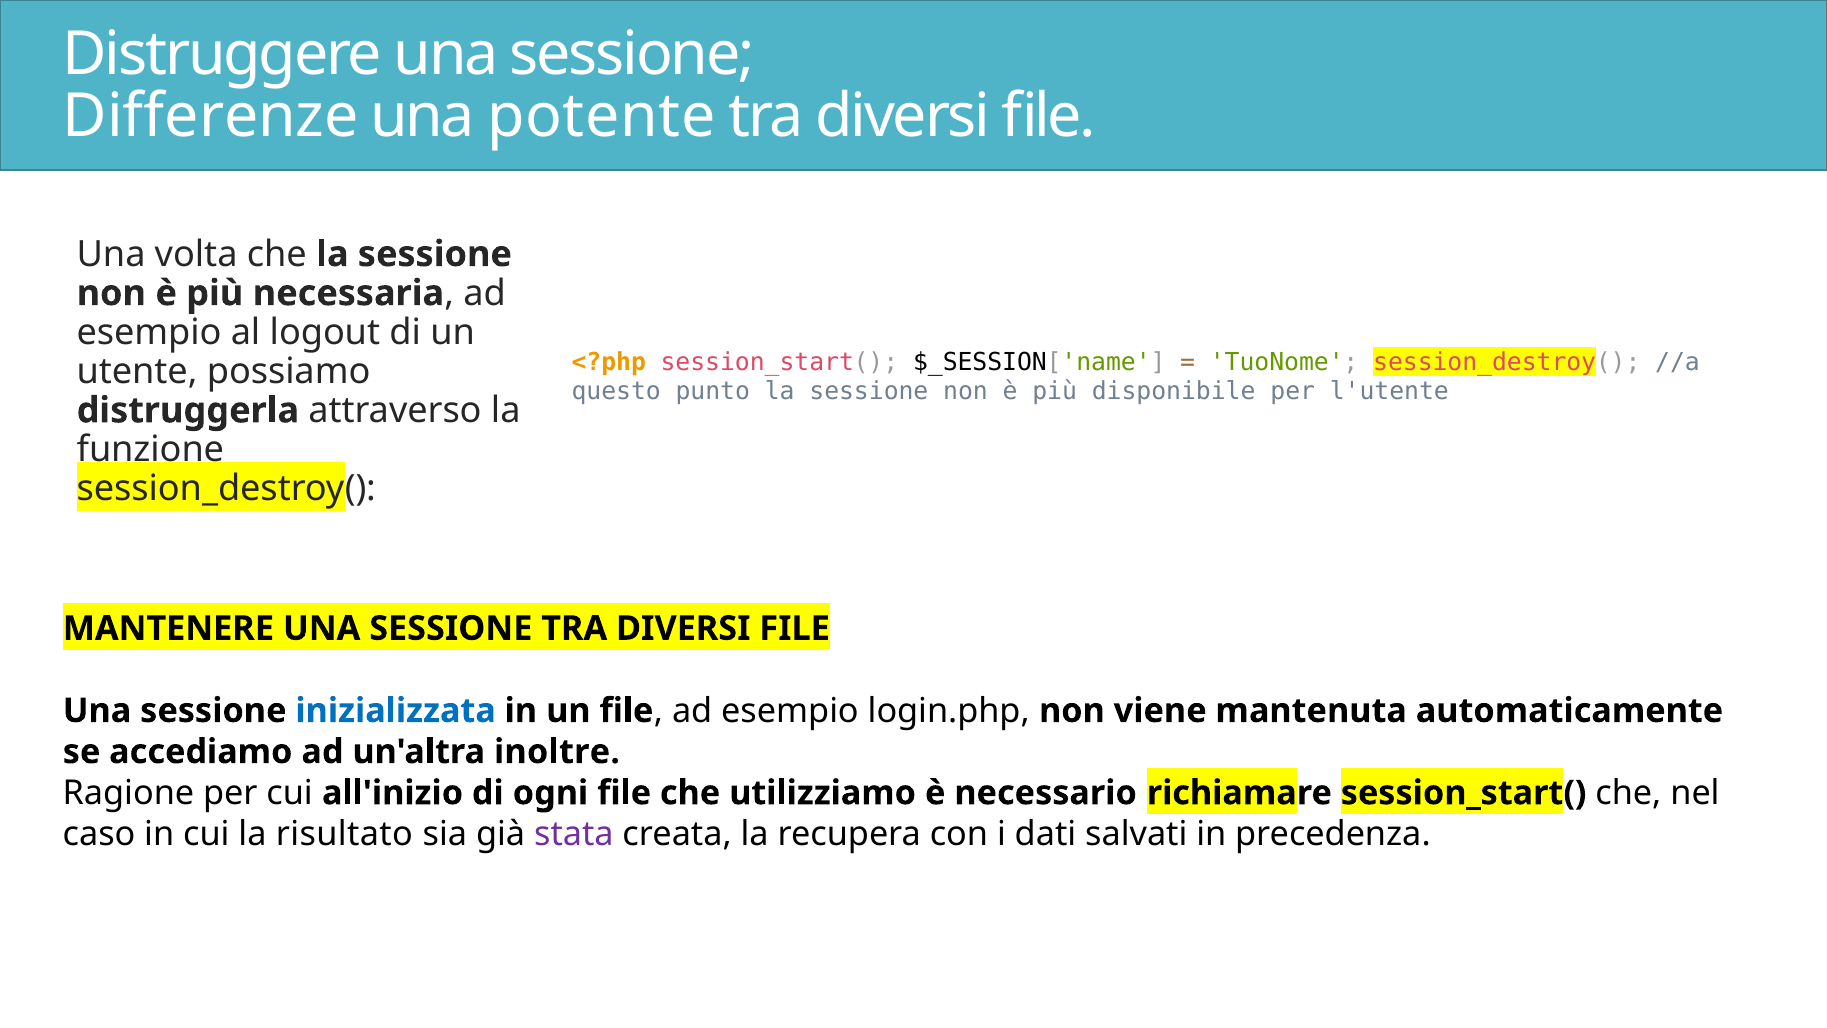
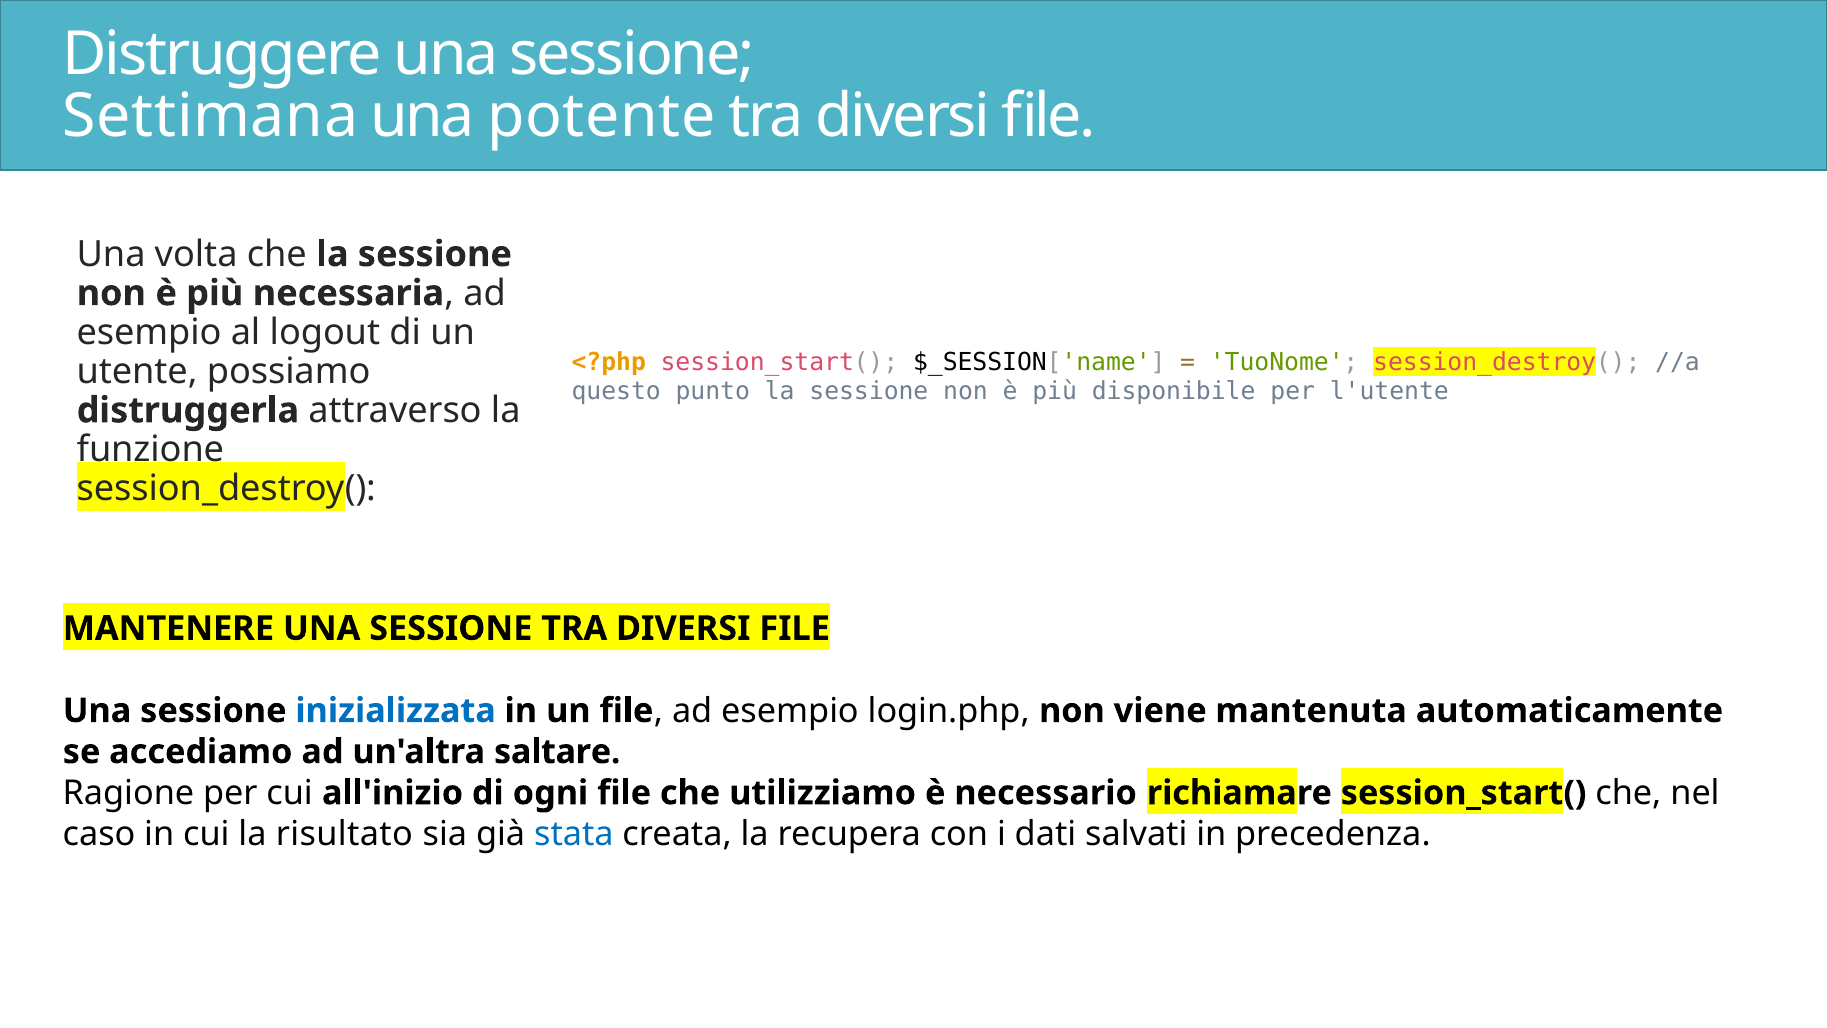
Differenze: Differenze -> Settimana (211, 116)
inoltre: inoltre -> saltare (557, 752)
stata colour: purple -> blue (574, 834)
